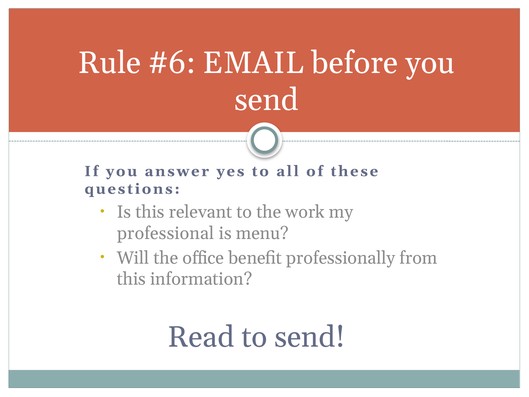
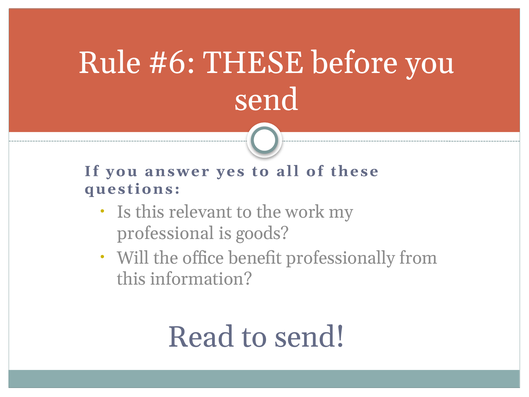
EMAIL: EMAIL -> THESE (254, 63)
menu: menu -> goods (262, 233)
